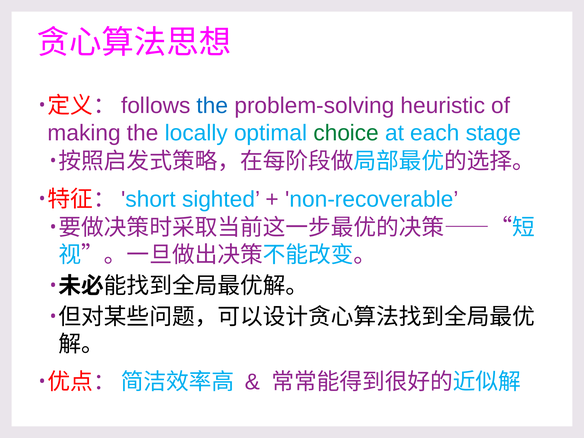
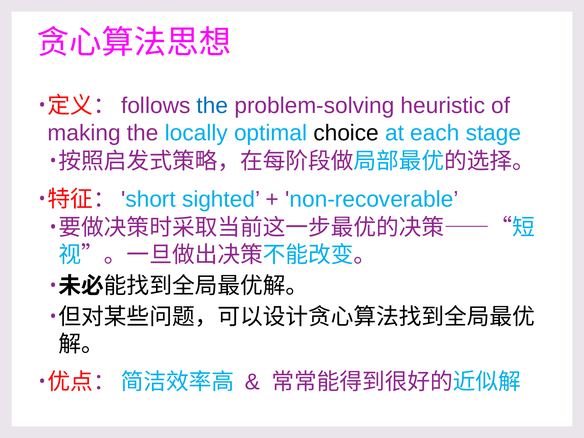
choice colour: green -> black (346, 133)
